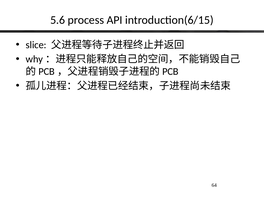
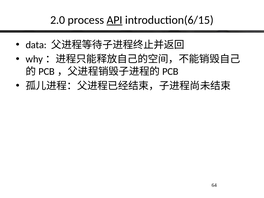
5.6: 5.6 -> 2.0 (58, 20)
API underline: none -> present (115, 20)
slice: slice -> data (36, 45)
